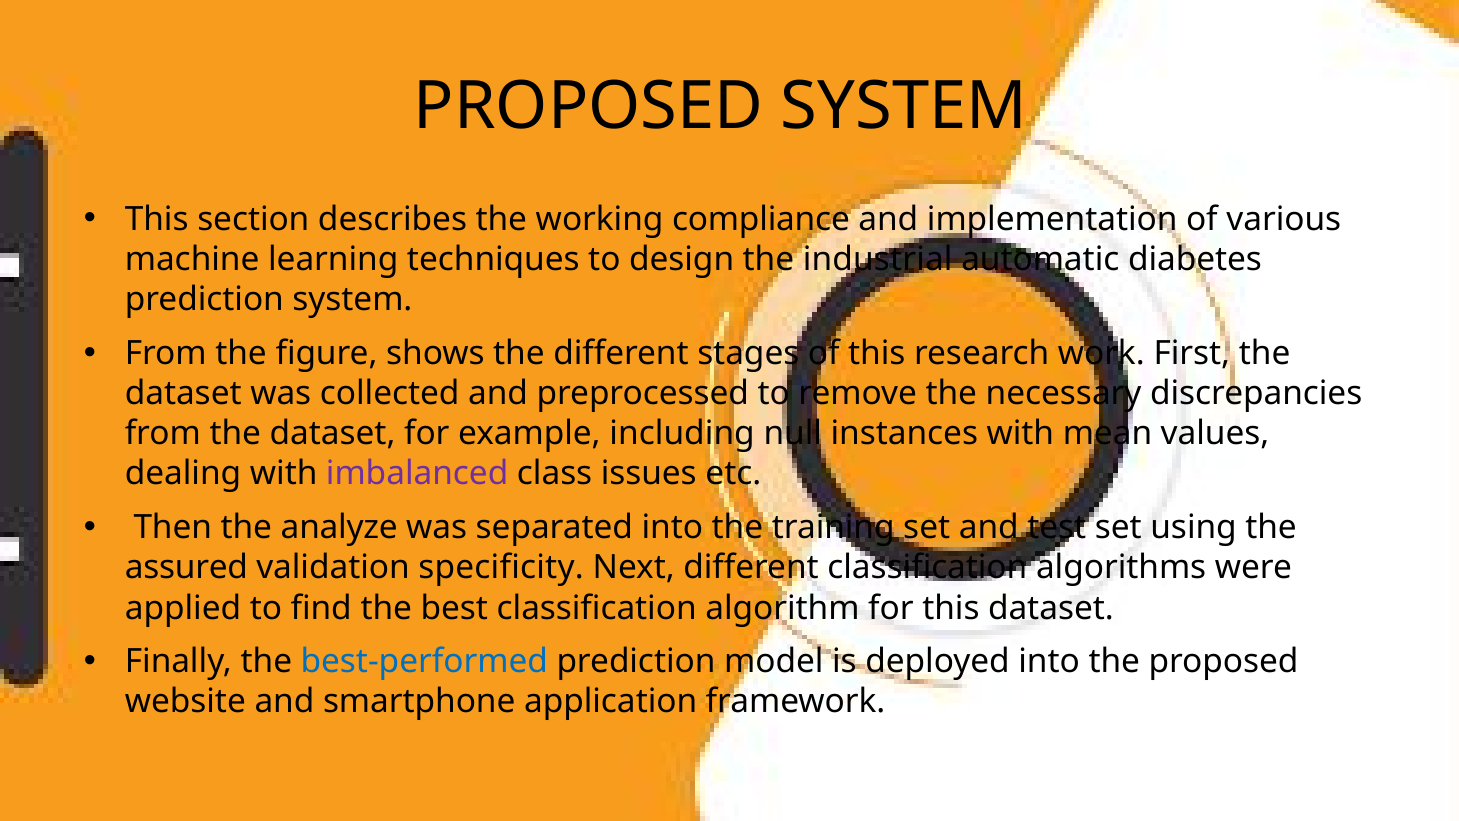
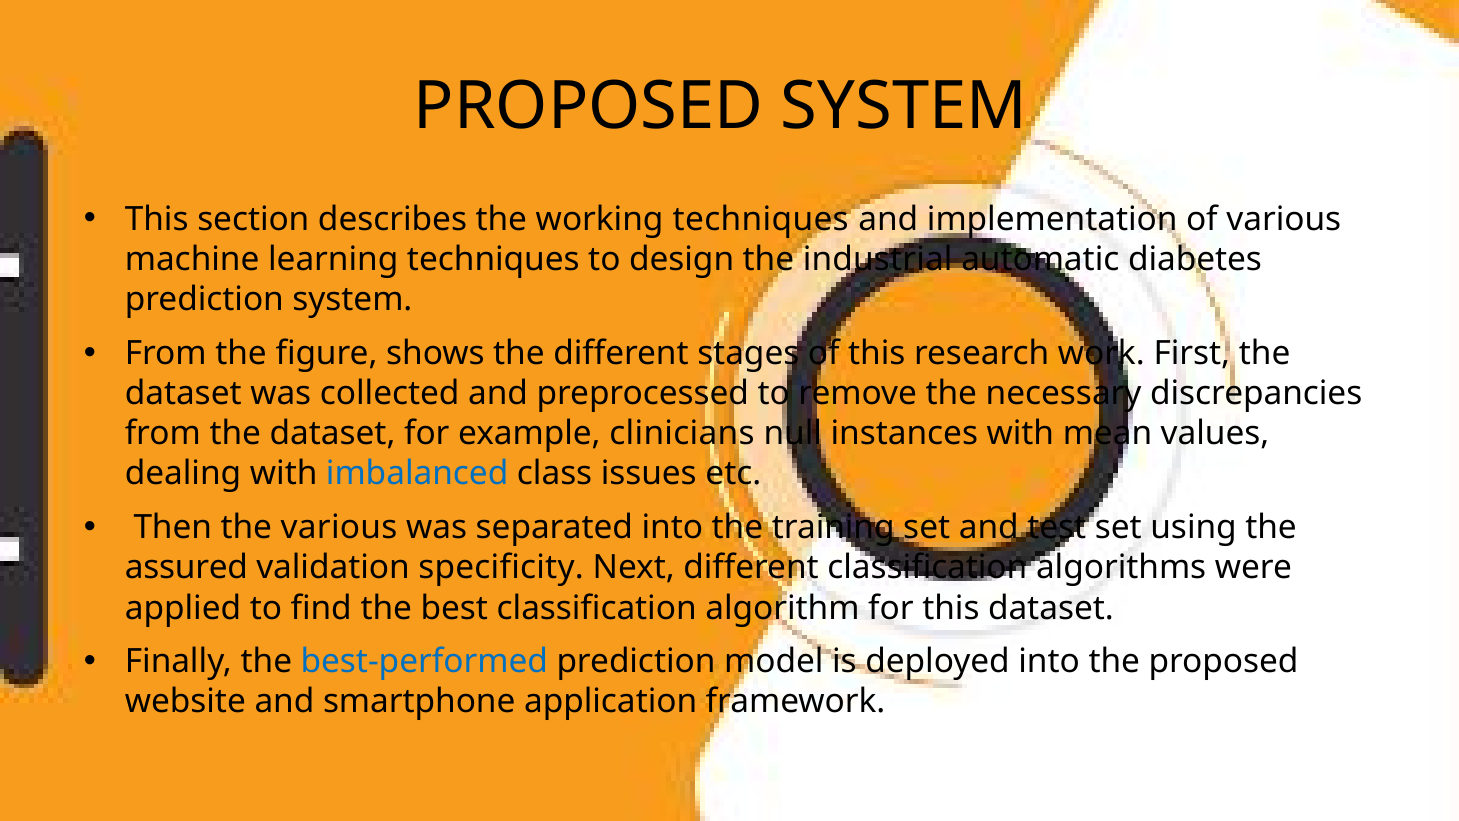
working compliance: compliance -> techniques (761, 219)
including: including -> clinicians (682, 434)
imbalanced colour: purple -> blue (417, 474)
the analyze: analyze -> various (339, 528)
